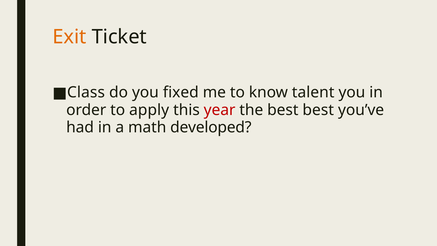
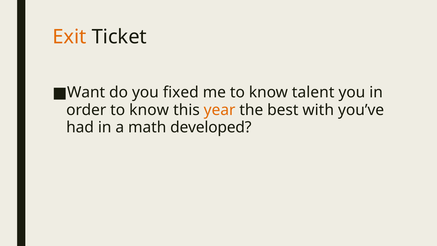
Class: Class -> Want (86, 92)
order to apply: apply -> know (149, 110)
year colour: red -> orange (220, 110)
best best: best -> with (318, 110)
